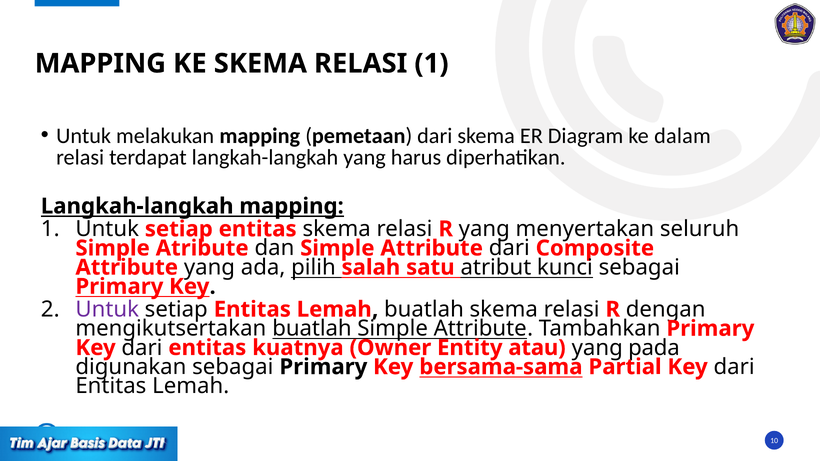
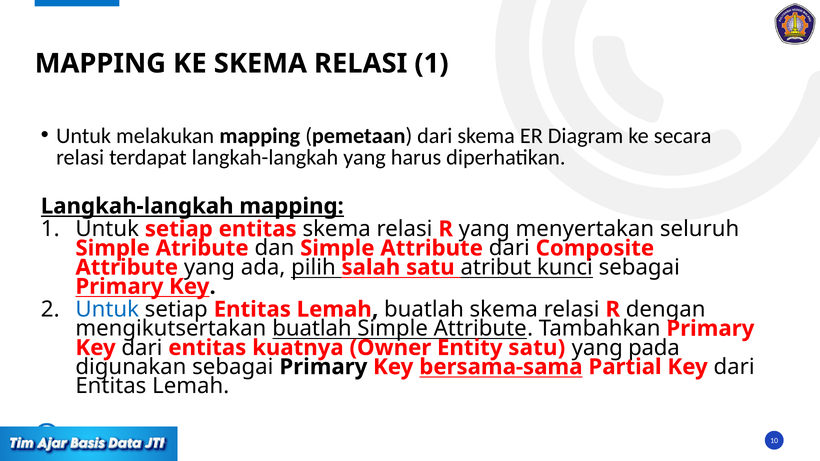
dalam: dalam -> secara (683, 136)
Untuk colour: purple -> blue (107, 310)
Entity atau: atau -> satu (537, 348)
